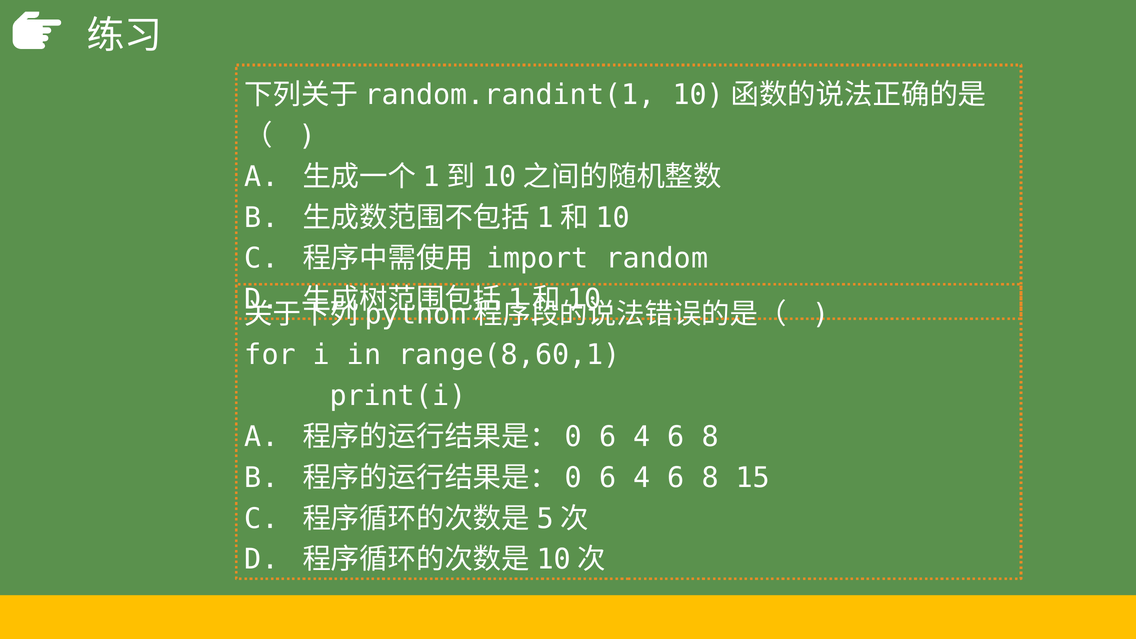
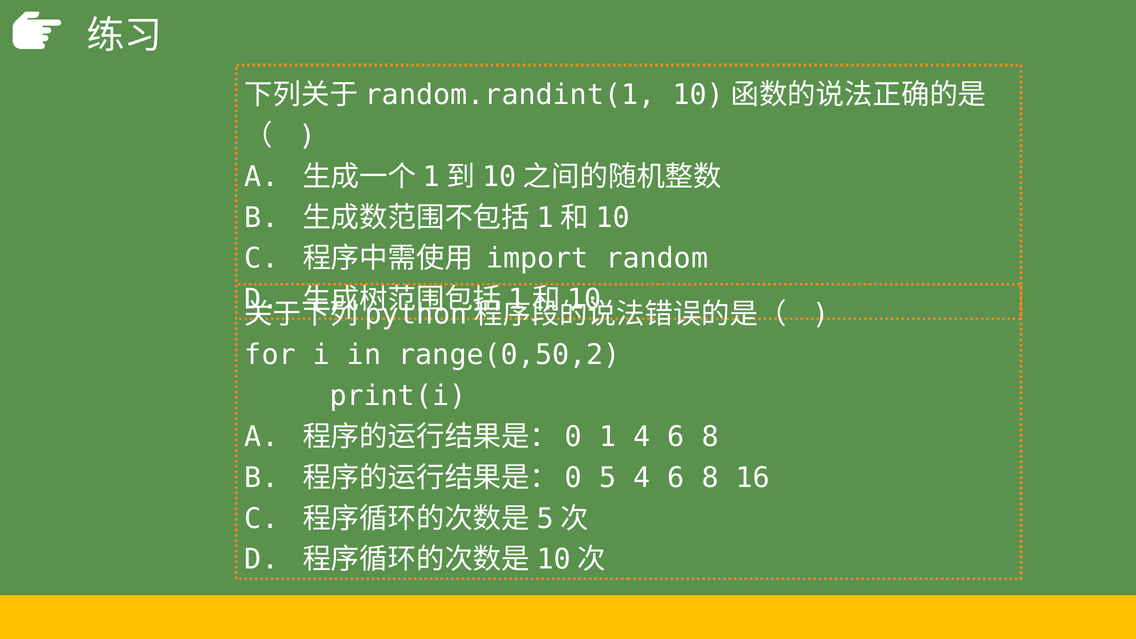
range(8,60,1: range(8,60,1 -> range(0,50,2 (509, 355)
6: 6 -> 1 (608, 437)
6: 6 -> 5 (608, 478)
15: 15 -> 16 (753, 478)
